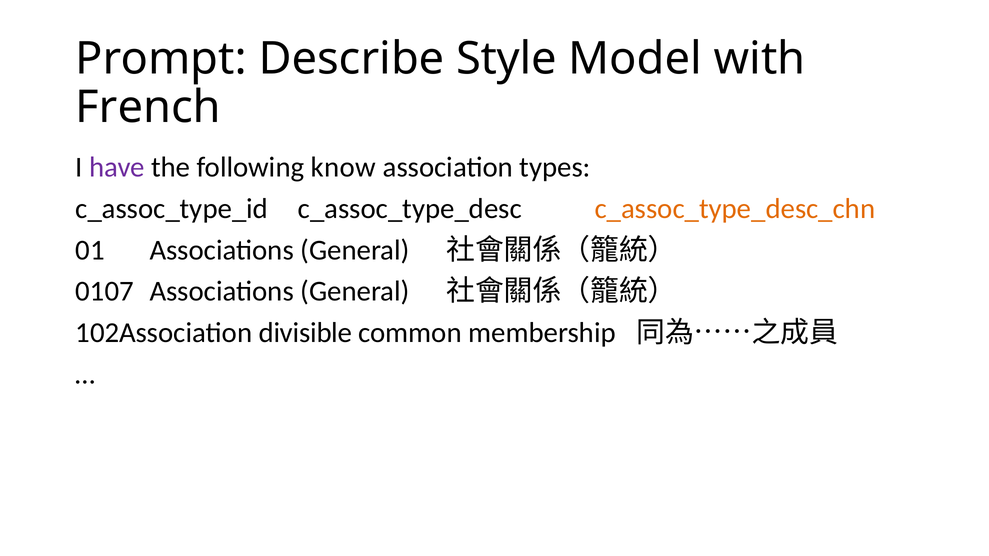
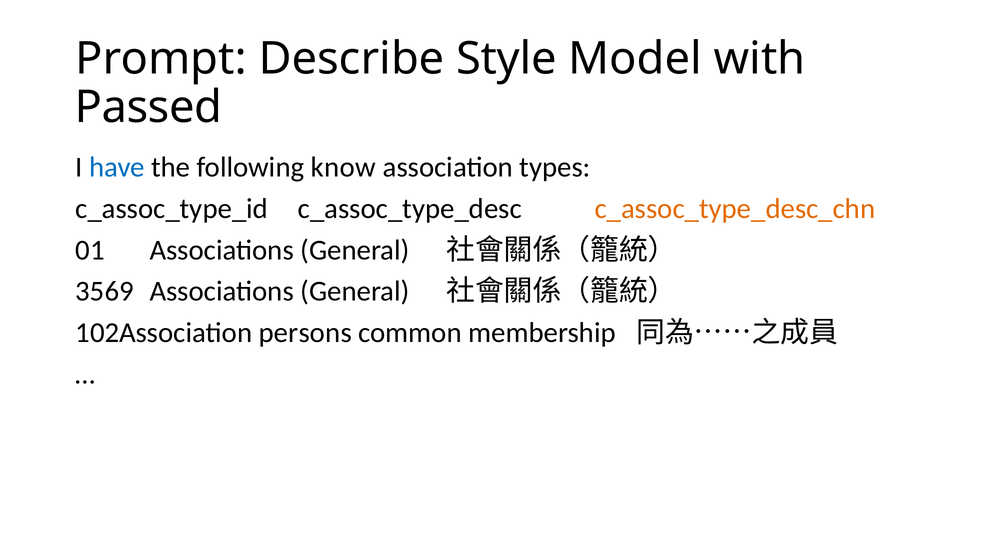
French: French -> Passed (148, 108)
have colour: purple -> blue (117, 167)
0107: 0107 -> 3569 (105, 292)
divisible: divisible -> persons (305, 333)
